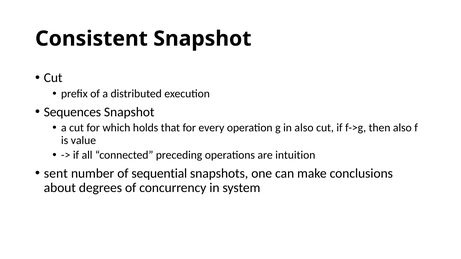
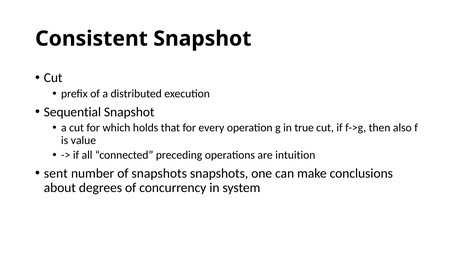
Sequences: Sequences -> Sequential (72, 112)
in also: also -> true (304, 128)
of sequential: sequential -> snapshots (159, 174)
